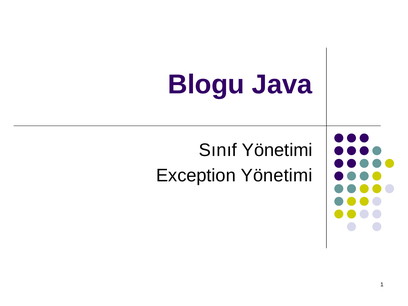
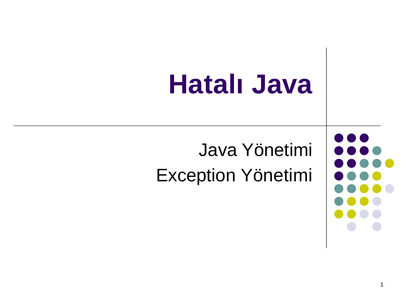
Blogu: Blogu -> Hatalı (206, 85)
Sınıf: Sınıf -> Java (218, 150)
